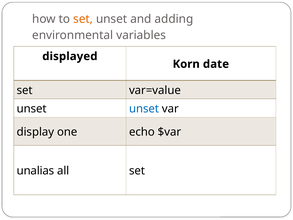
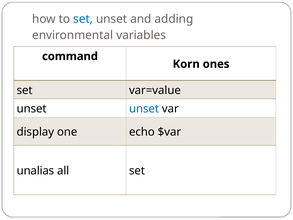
set colour: orange -> blue (83, 19)
displayed: displayed -> command (70, 56)
date: date -> ones (216, 64)
